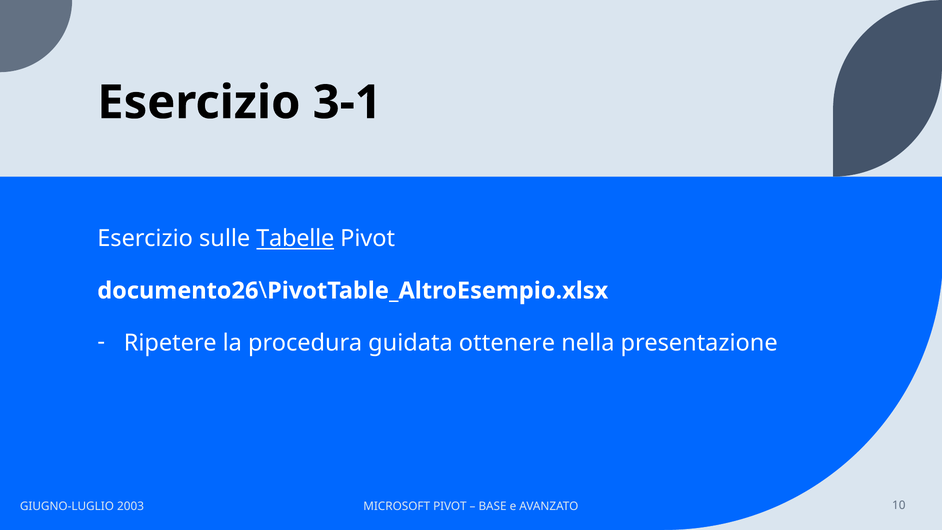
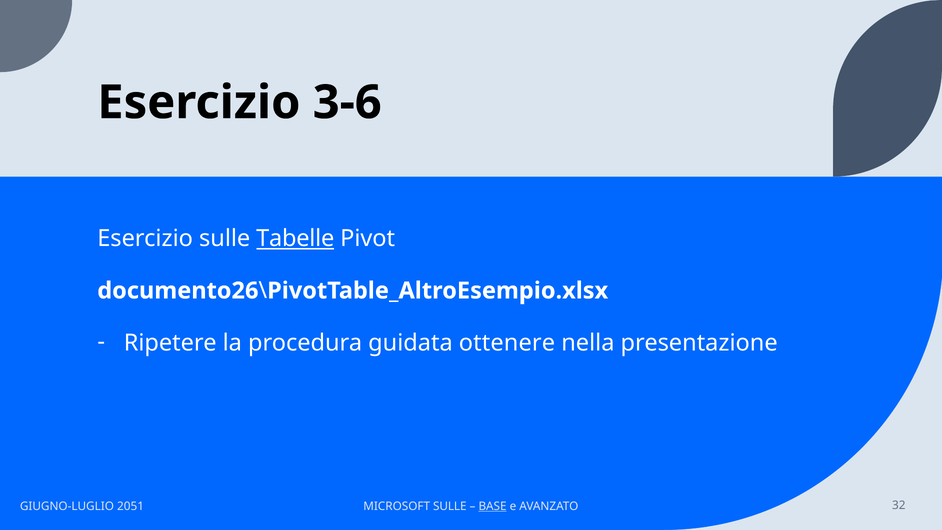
3-1: 3-1 -> 3-6 (347, 103)
2003: 2003 -> 2051 (131, 506)
MICROSOFT PIVOT: PIVOT -> SULLE (450, 506)
BASE underline: none -> present (493, 506)
10: 10 -> 32 (899, 505)
